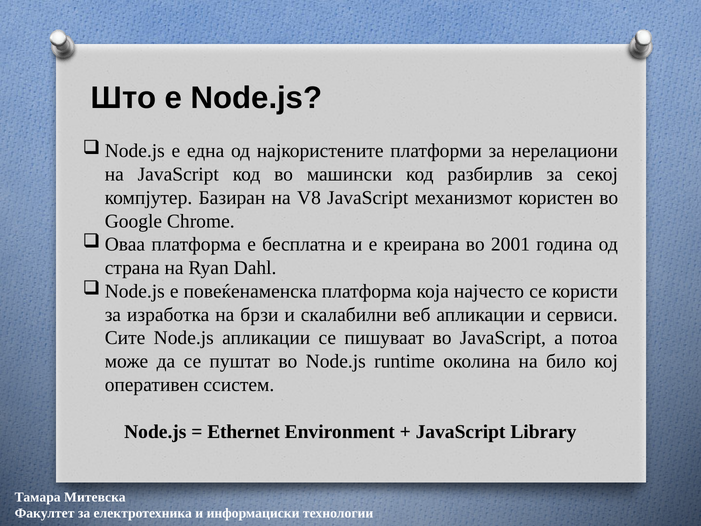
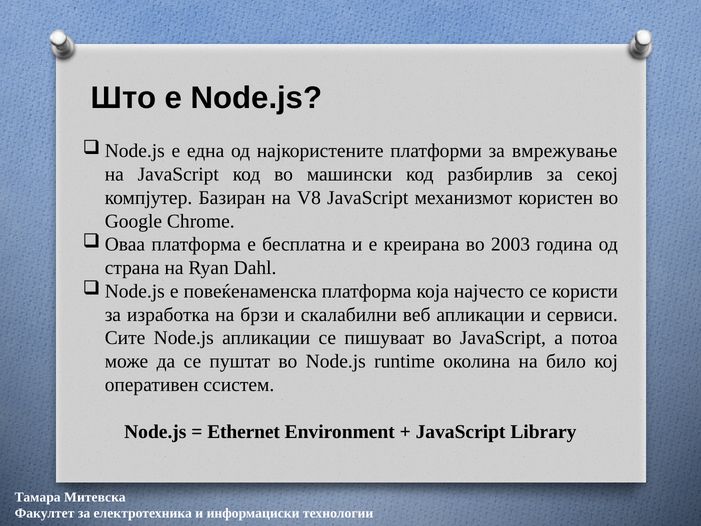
нерелациони: нерелациони -> вмрежување (565, 151)
2001: 2001 -> 2003 (510, 244)
